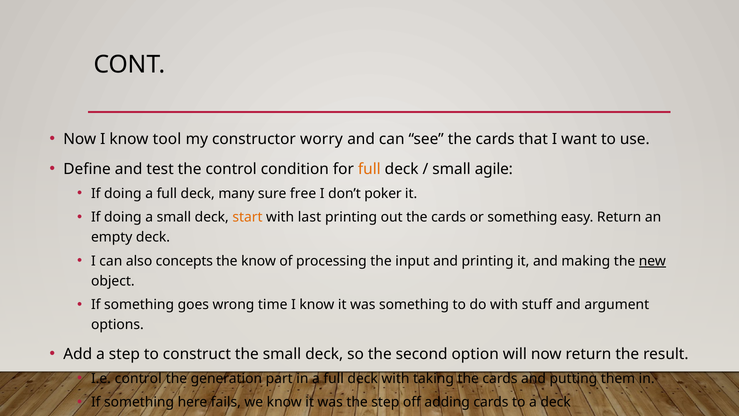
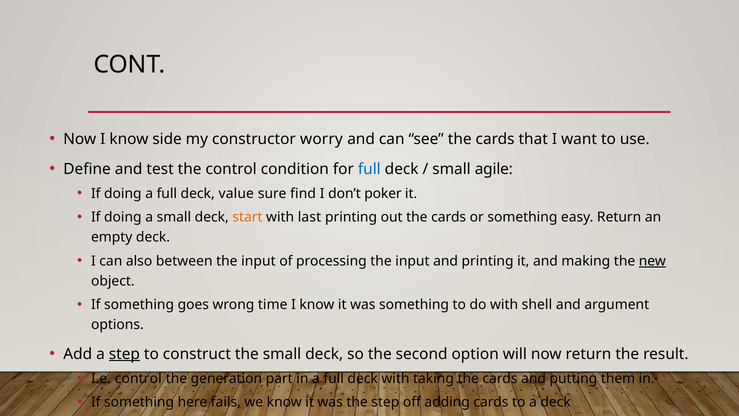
tool: tool -> side (167, 139)
full colour: orange -> blue (369, 169)
many: many -> value (236, 193)
free: free -> find (303, 193)
concepts: concepts -> between (184, 261)
know: know -> input (258, 261)
stuff: stuff -> shell (537, 305)
step underline: none -> present (124, 354)
